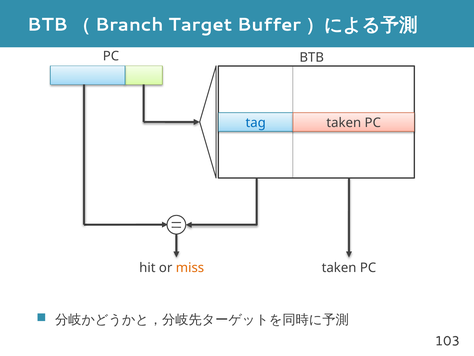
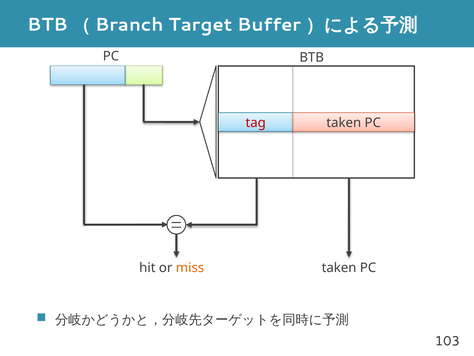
tag colour: blue -> red (256, 123)
